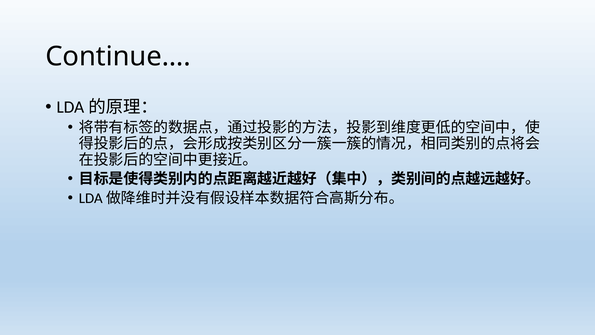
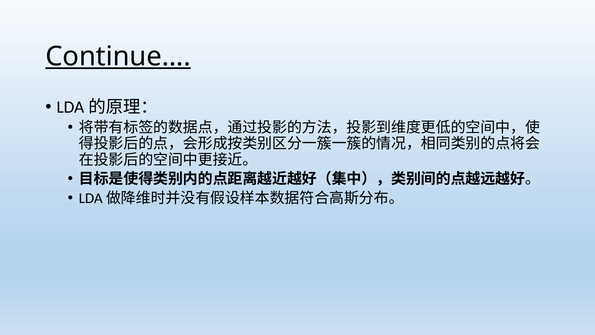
Continue… underline: none -> present (118, 56)
